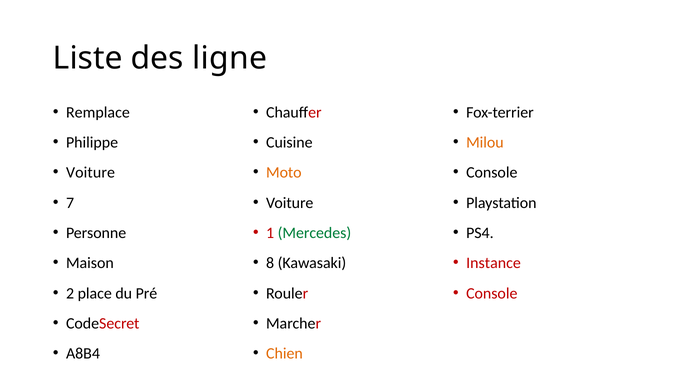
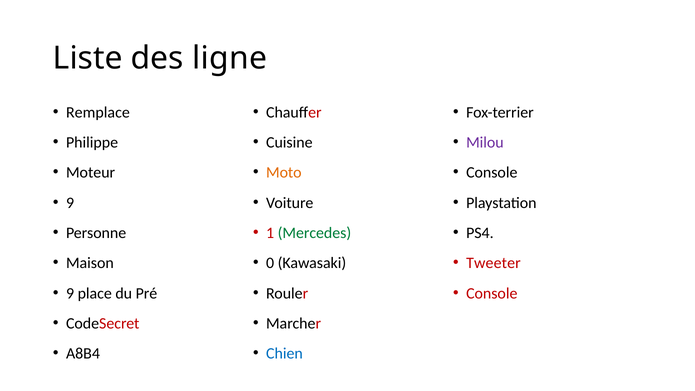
Milou colour: orange -> purple (485, 142)
Voiture: Voiture -> Moteur (91, 173)
7: 7 -> 9 (70, 203)
8: 8 -> 0 (270, 263)
Instance: Instance -> Tweeter (493, 263)
2: 2 -> 9 (70, 293)
Chien colour: orange -> blue (284, 354)
